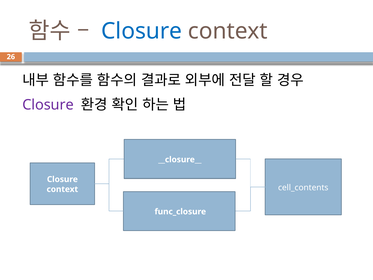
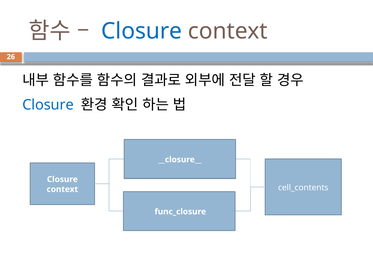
Closure colour: purple -> blue (48, 105)
